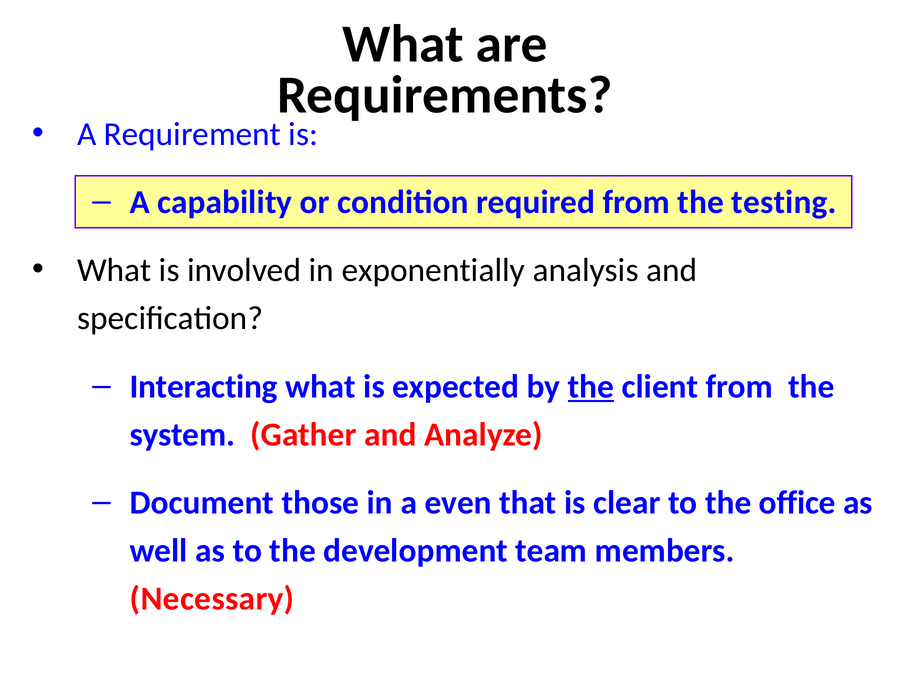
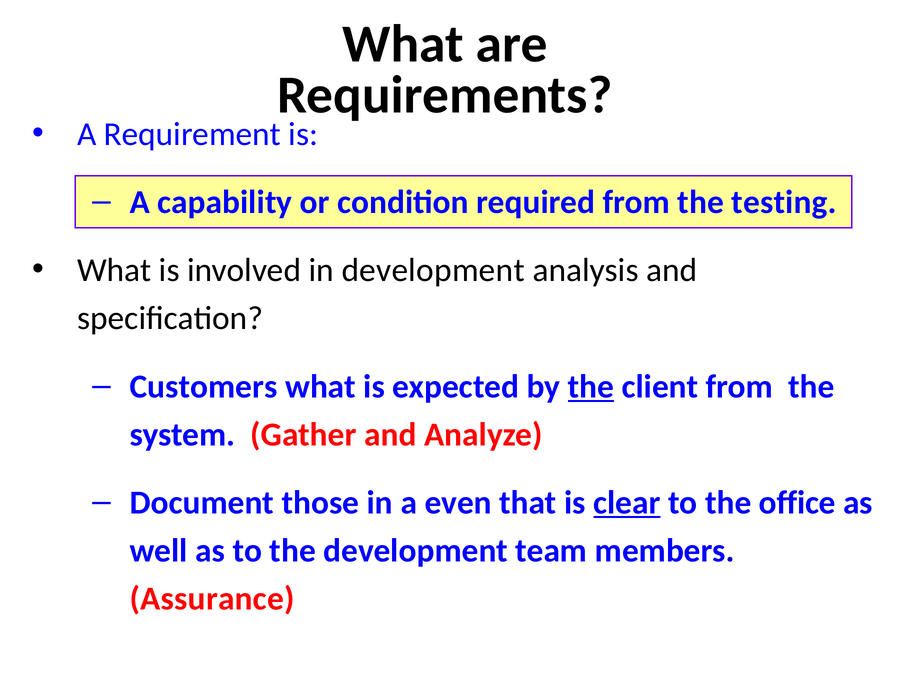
in exponentially: exponentially -> development (433, 271)
Interacting: Interacting -> Customers (204, 387)
clear underline: none -> present (627, 503)
Necessary: Necessary -> Assurance (212, 599)
